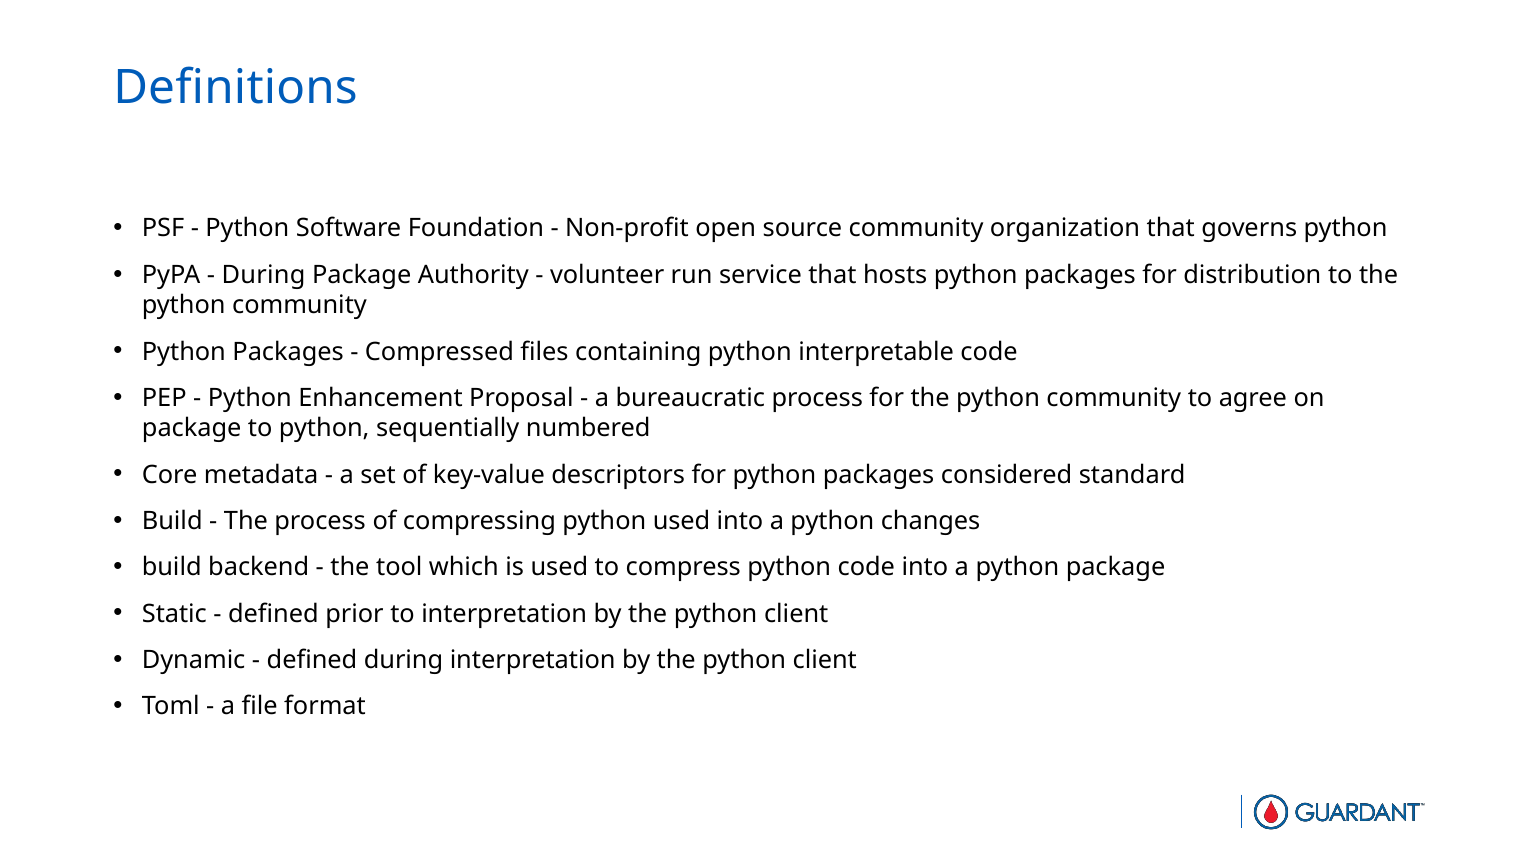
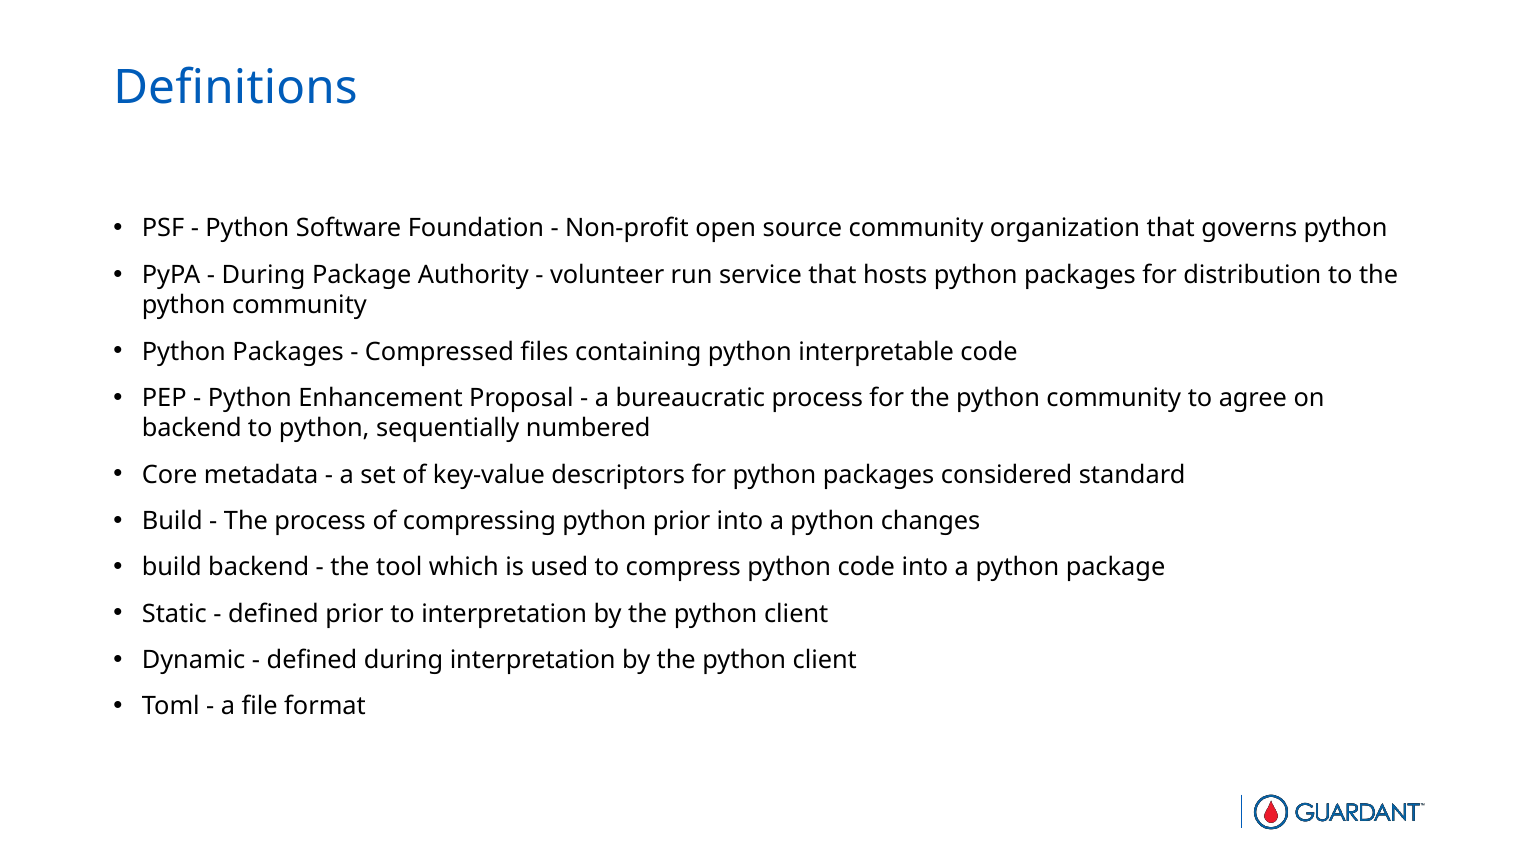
package: package -> backend (192, 429)
python used: used -> prior (682, 521)
